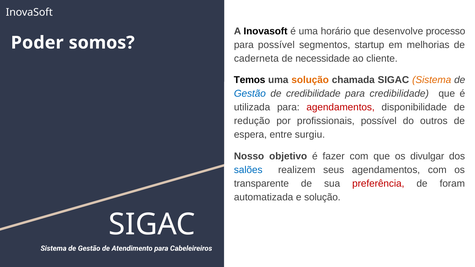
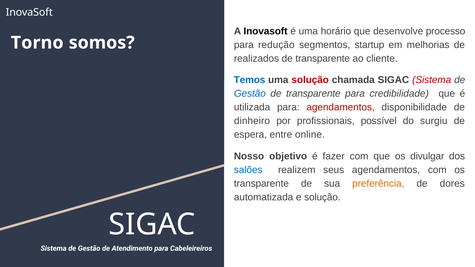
Poder: Poder -> Torno (37, 43)
para possível: possível -> redução (276, 45)
caderneta: caderneta -> realizados (256, 59)
necessidade: necessidade -> transparente (323, 59)
Temos colour: black -> blue (250, 80)
solução colour: orange -> red (310, 80)
Sistema colour: orange -> red (432, 80)
credibilidade: credibilidade -> transparente (313, 94)
redução: redução -> dinheiro (252, 121)
outros: outros -> surgiu (434, 121)
surgiu: surgiu -> online (310, 135)
preferência colour: red -> orange (378, 184)
foram: foram -> dores (452, 184)
